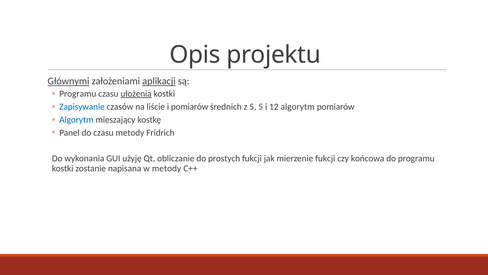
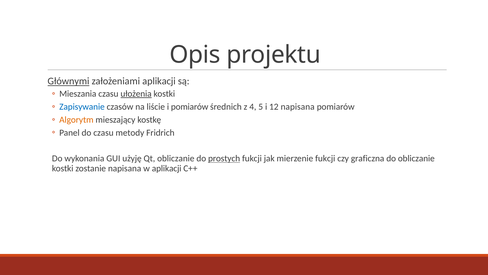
aplikacji underline: present -> none (159, 81)
Programu: Programu -> Mieszania (78, 94)
z 5: 5 -> 4 (253, 107)
12 algorytm: algorytm -> napisana (298, 107)
Algorytm colour: blue -> orange (76, 120)
prostych underline: none -> present (224, 158)
końcowa: końcowa -> graficzna (368, 158)
do programu: programu -> obliczanie (416, 158)
w metody: metody -> aplikacji (167, 168)
